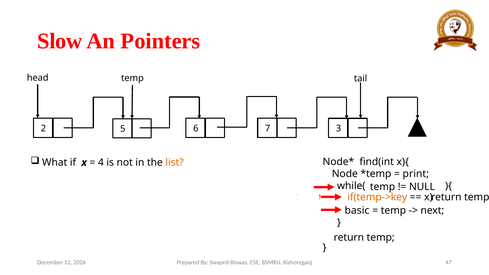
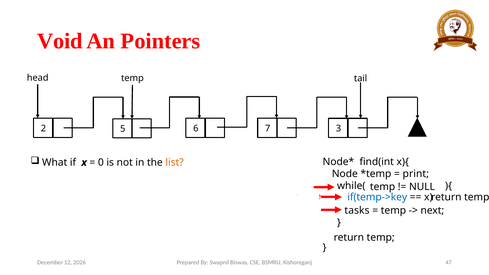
Slow: Slow -> Void (60, 41)
4: 4 -> 0 (101, 163)
if(temp->key colour: orange -> blue (377, 197)
basic: basic -> tasks (357, 210)
